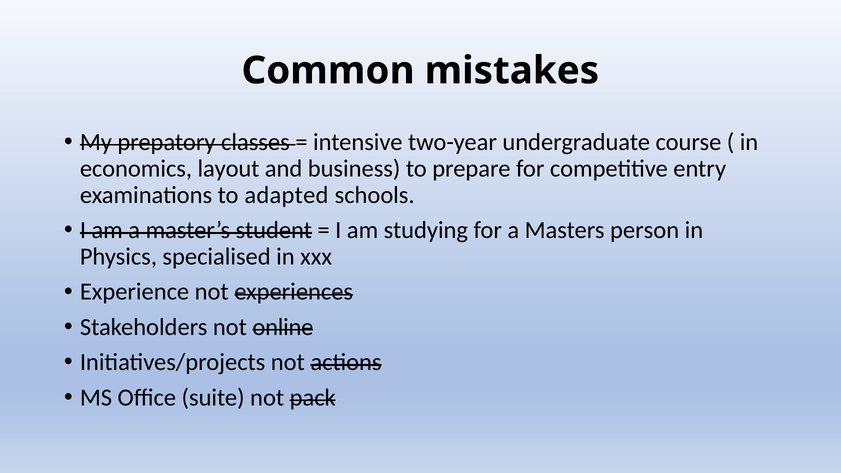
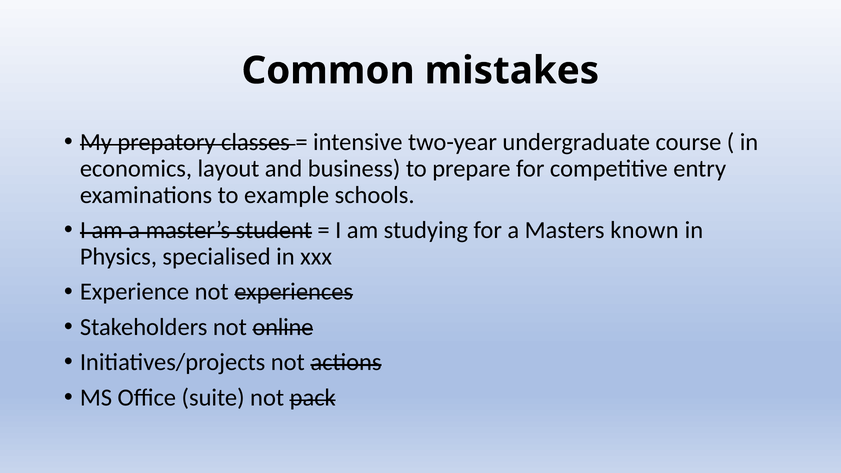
adapted: adapted -> example (287, 195)
person: person -> known (644, 230)
